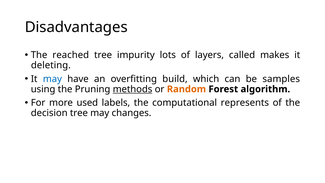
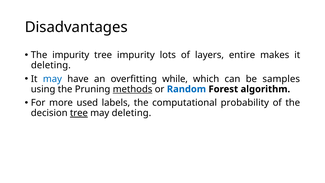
The reached: reached -> impurity (71, 55)
called: called -> entire (242, 55)
build: build -> while (175, 79)
Random colour: orange -> blue (186, 89)
represents: represents -> probability (245, 103)
tree underline: none -> present (79, 113)
may changes: changes -> deleting (131, 113)
